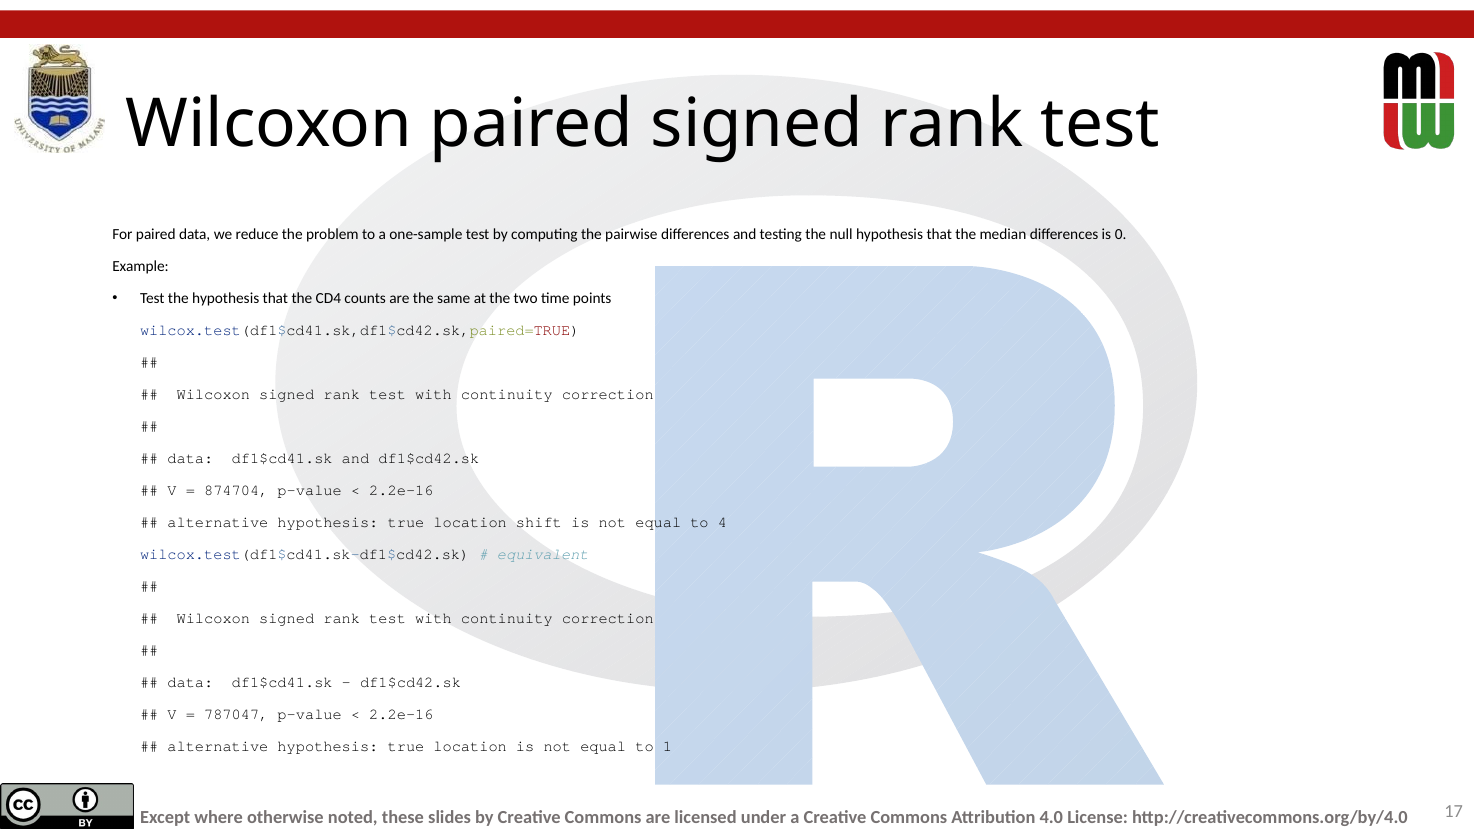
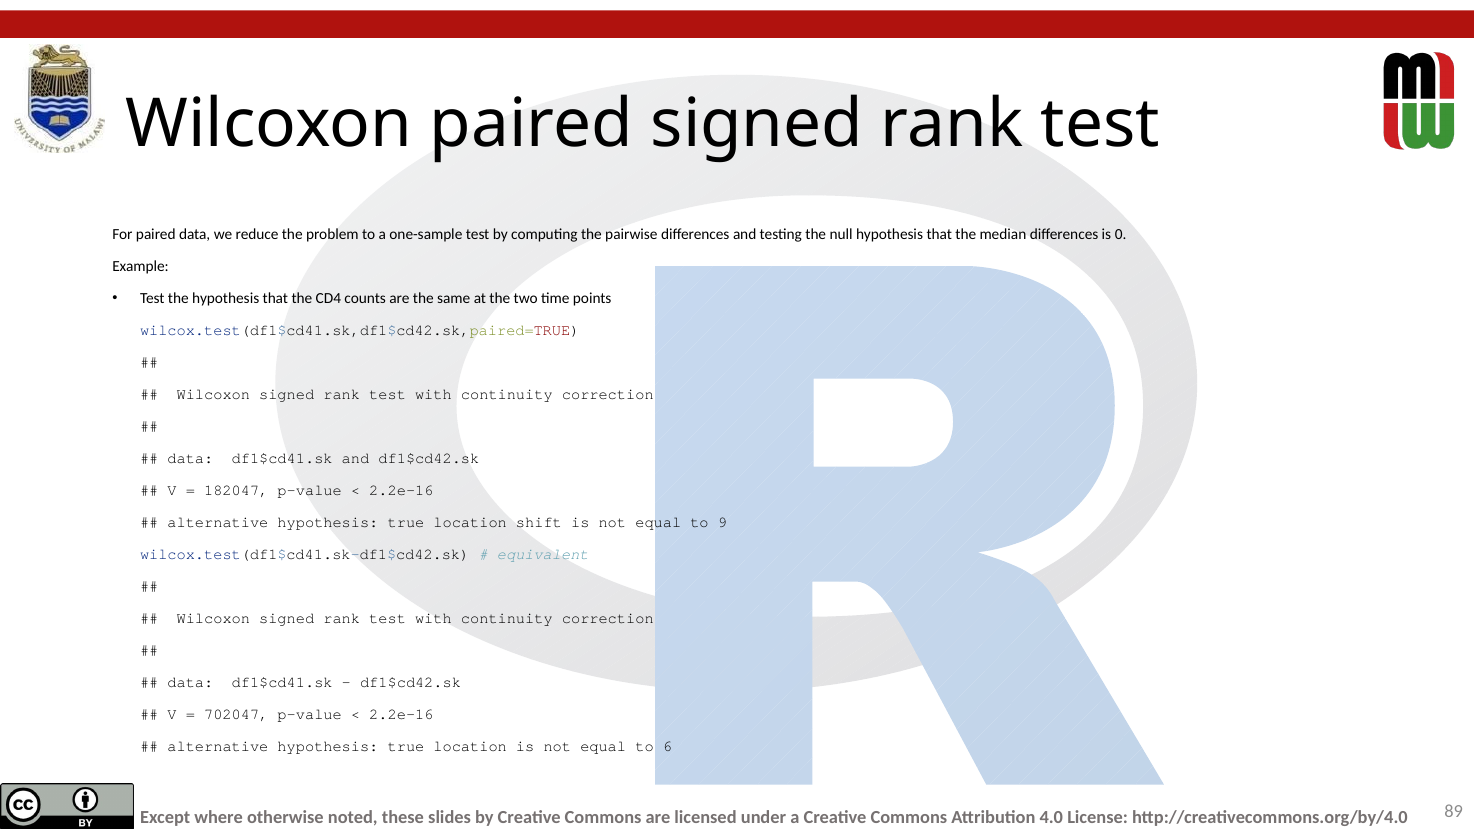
874704: 874704 -> 182047 (236, 490)
4: 4 -> 9 (723, 522)
787047: 787047 -> 702047 (236, 714)
1: 1 -> 6 (667, 746)
17: 17 -> 89 (1454, 811)
